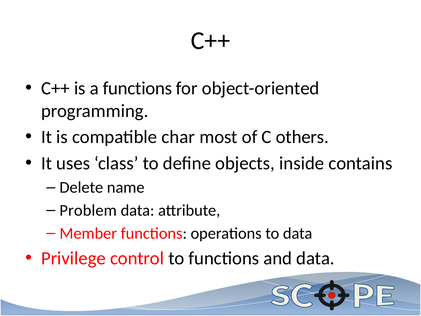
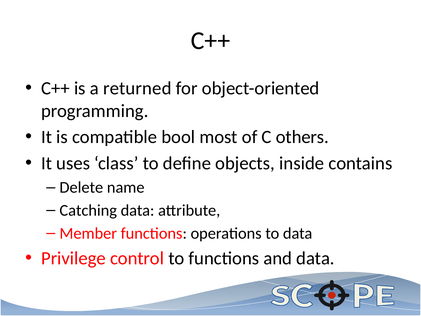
a functions: functions -> returned (137, 88)
char: char -> bool (178, 137)
Problem: Problem -> Catching (88, 210)
